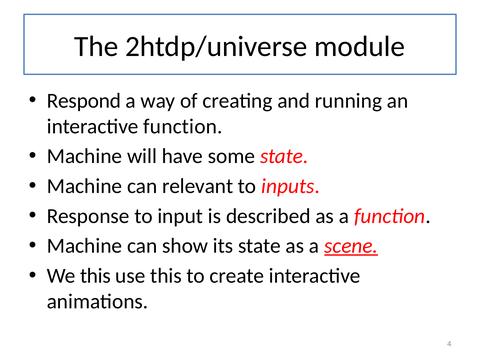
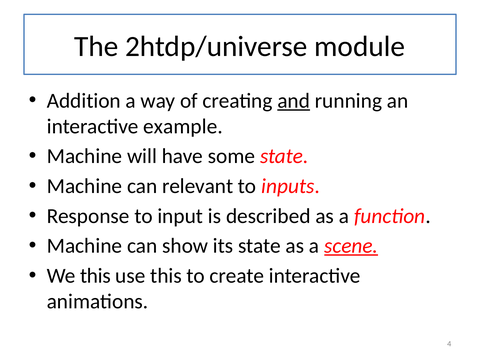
Respond: Respond -> Addition (84, 101)
and underline: none -> present (294, 101)
interactive function: function -> example (183, 126)
